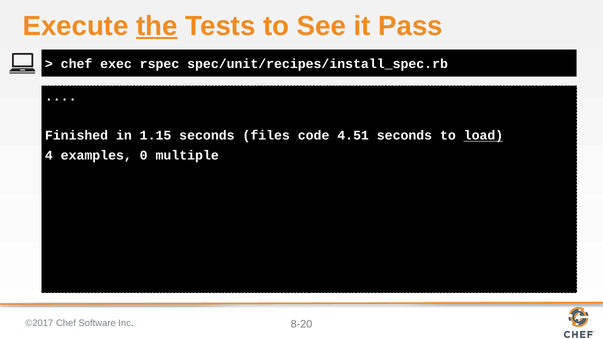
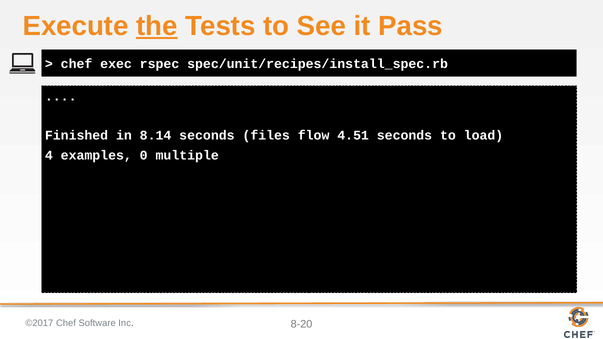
1.15: 1.15 -> 8.14 (156, 136)
code: code -> flow (314, 136)
load underline: present -> none (483, 136)
